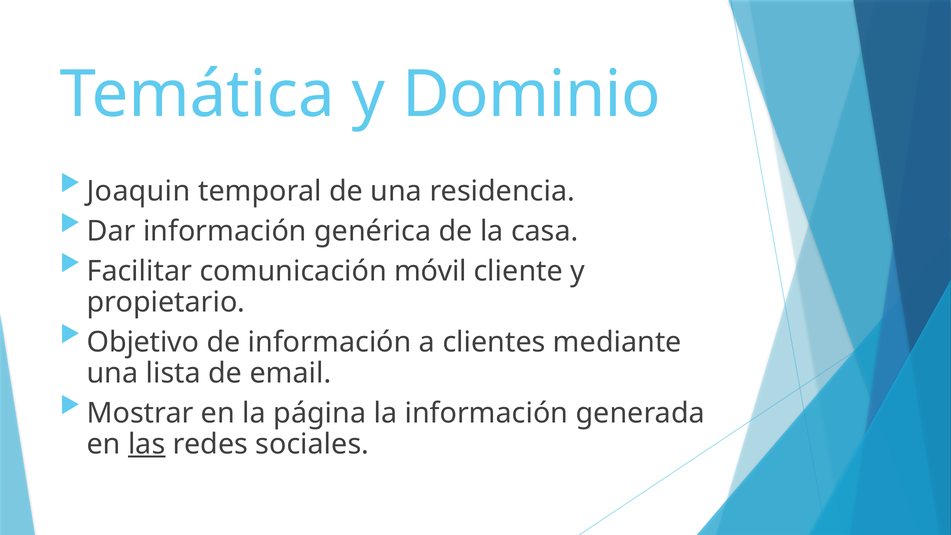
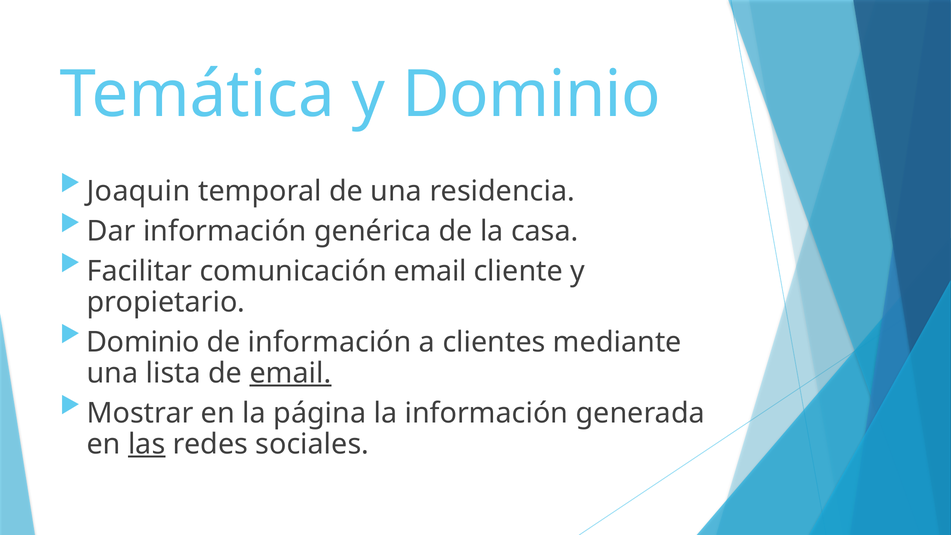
comunicación móvil: móvil -> email (430, 271)
Objetivo: Objetivo -> Dominio (143, 342)
email underline: none -> present (290, 373)
